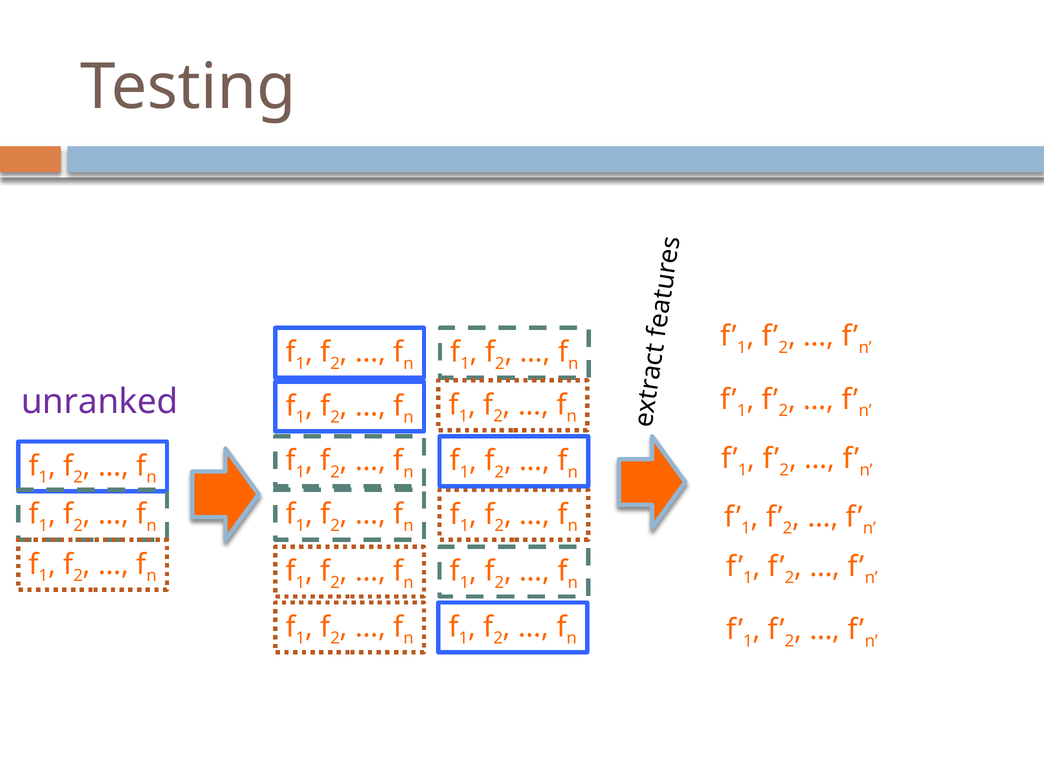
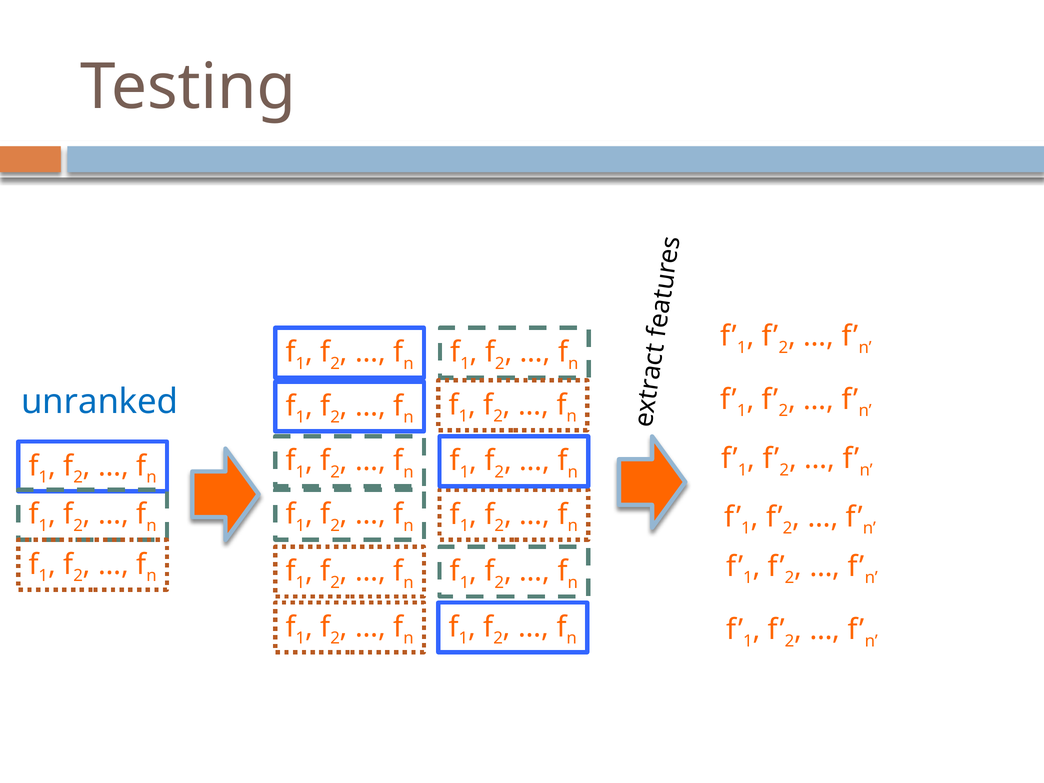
unranked colour: purple -> blue (100, 402)
